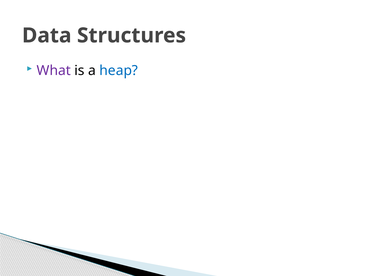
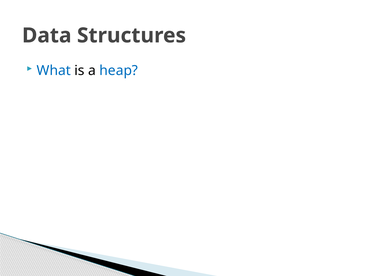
What colour: purple -> blue (54, 71)
